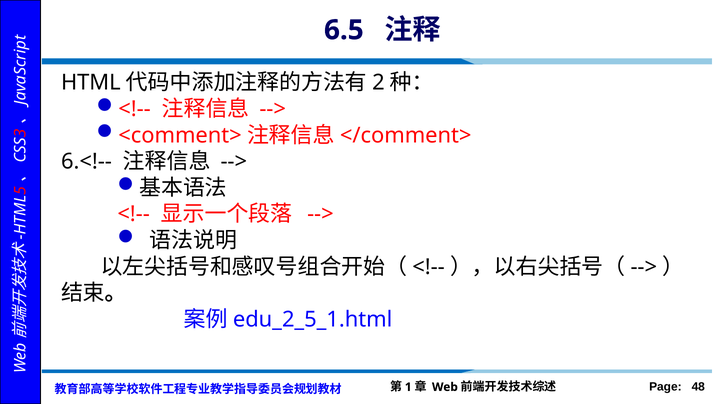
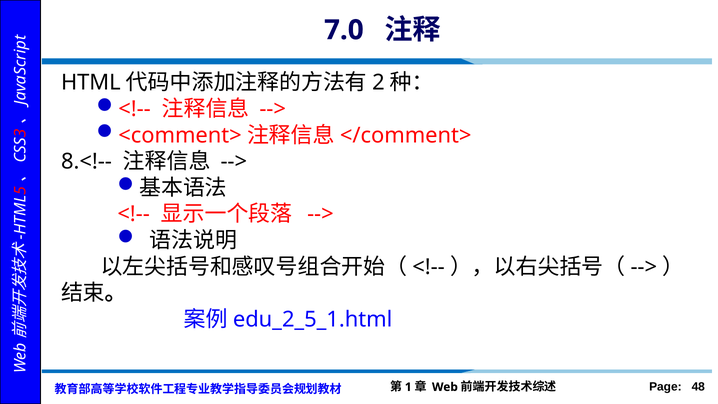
6.5: 6.5 -> 7.0 (344, 30)
6.<!--: 6.<!-- -> 8.<!-- (86, 162)
